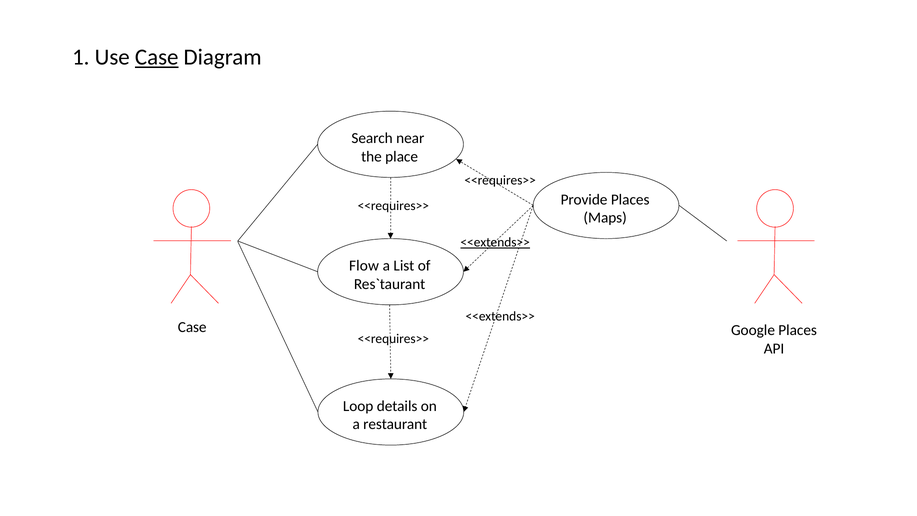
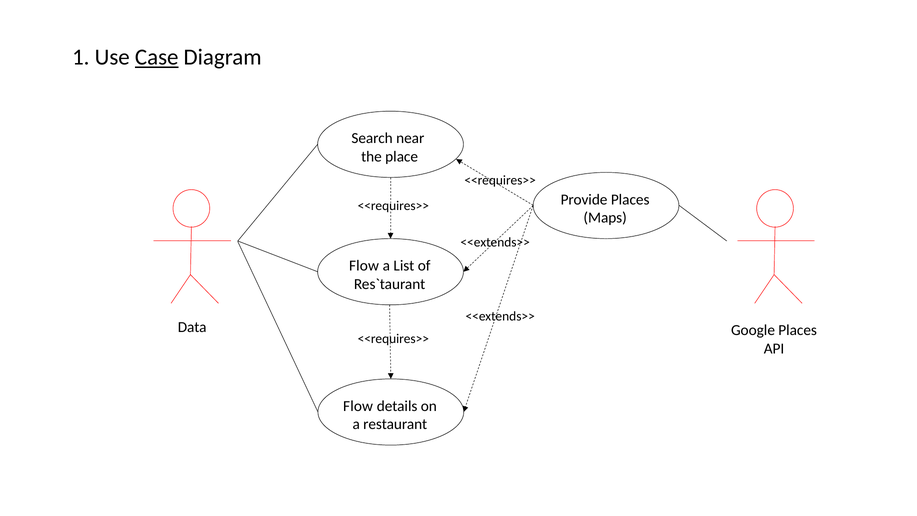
<<extends>> underline: present -> none (495, 242)
Case: Case -> Data (192, 327)
Loop: Loop -> Flow (358, 406)
